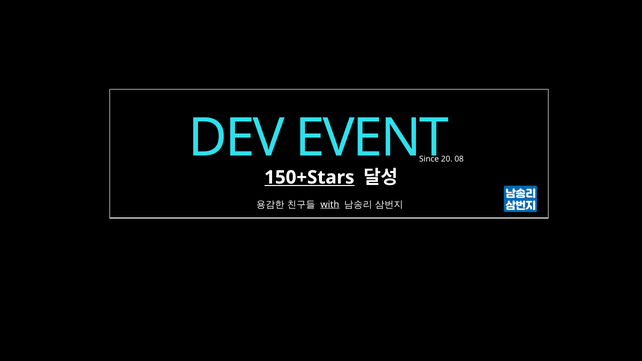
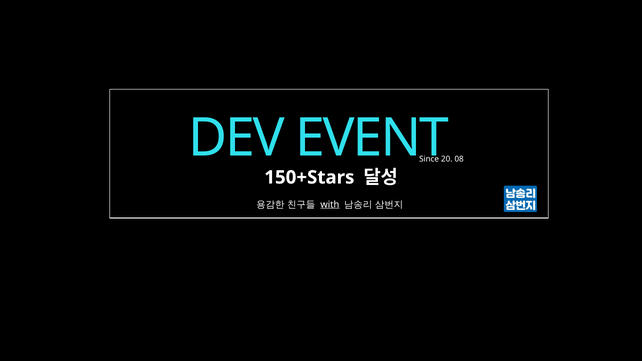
150+Stars underline: present -> none (309, 177)
